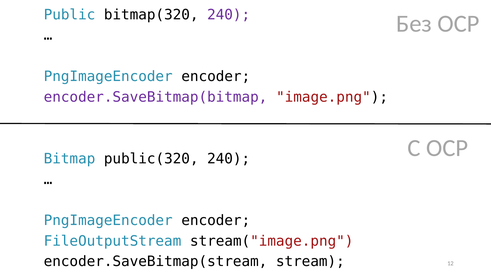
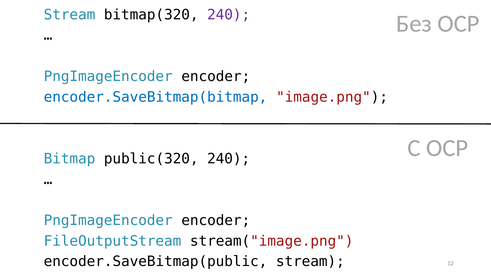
Public: Public -> Stream (70, 15)
encoder.SaveBitmap(bitmap colour: purple -> blue (156, 97)
encoder.SaveBitmap(stream: encoder.SaveBitmap(stream -> encoder.SaveBitmap(public (156, 262)
